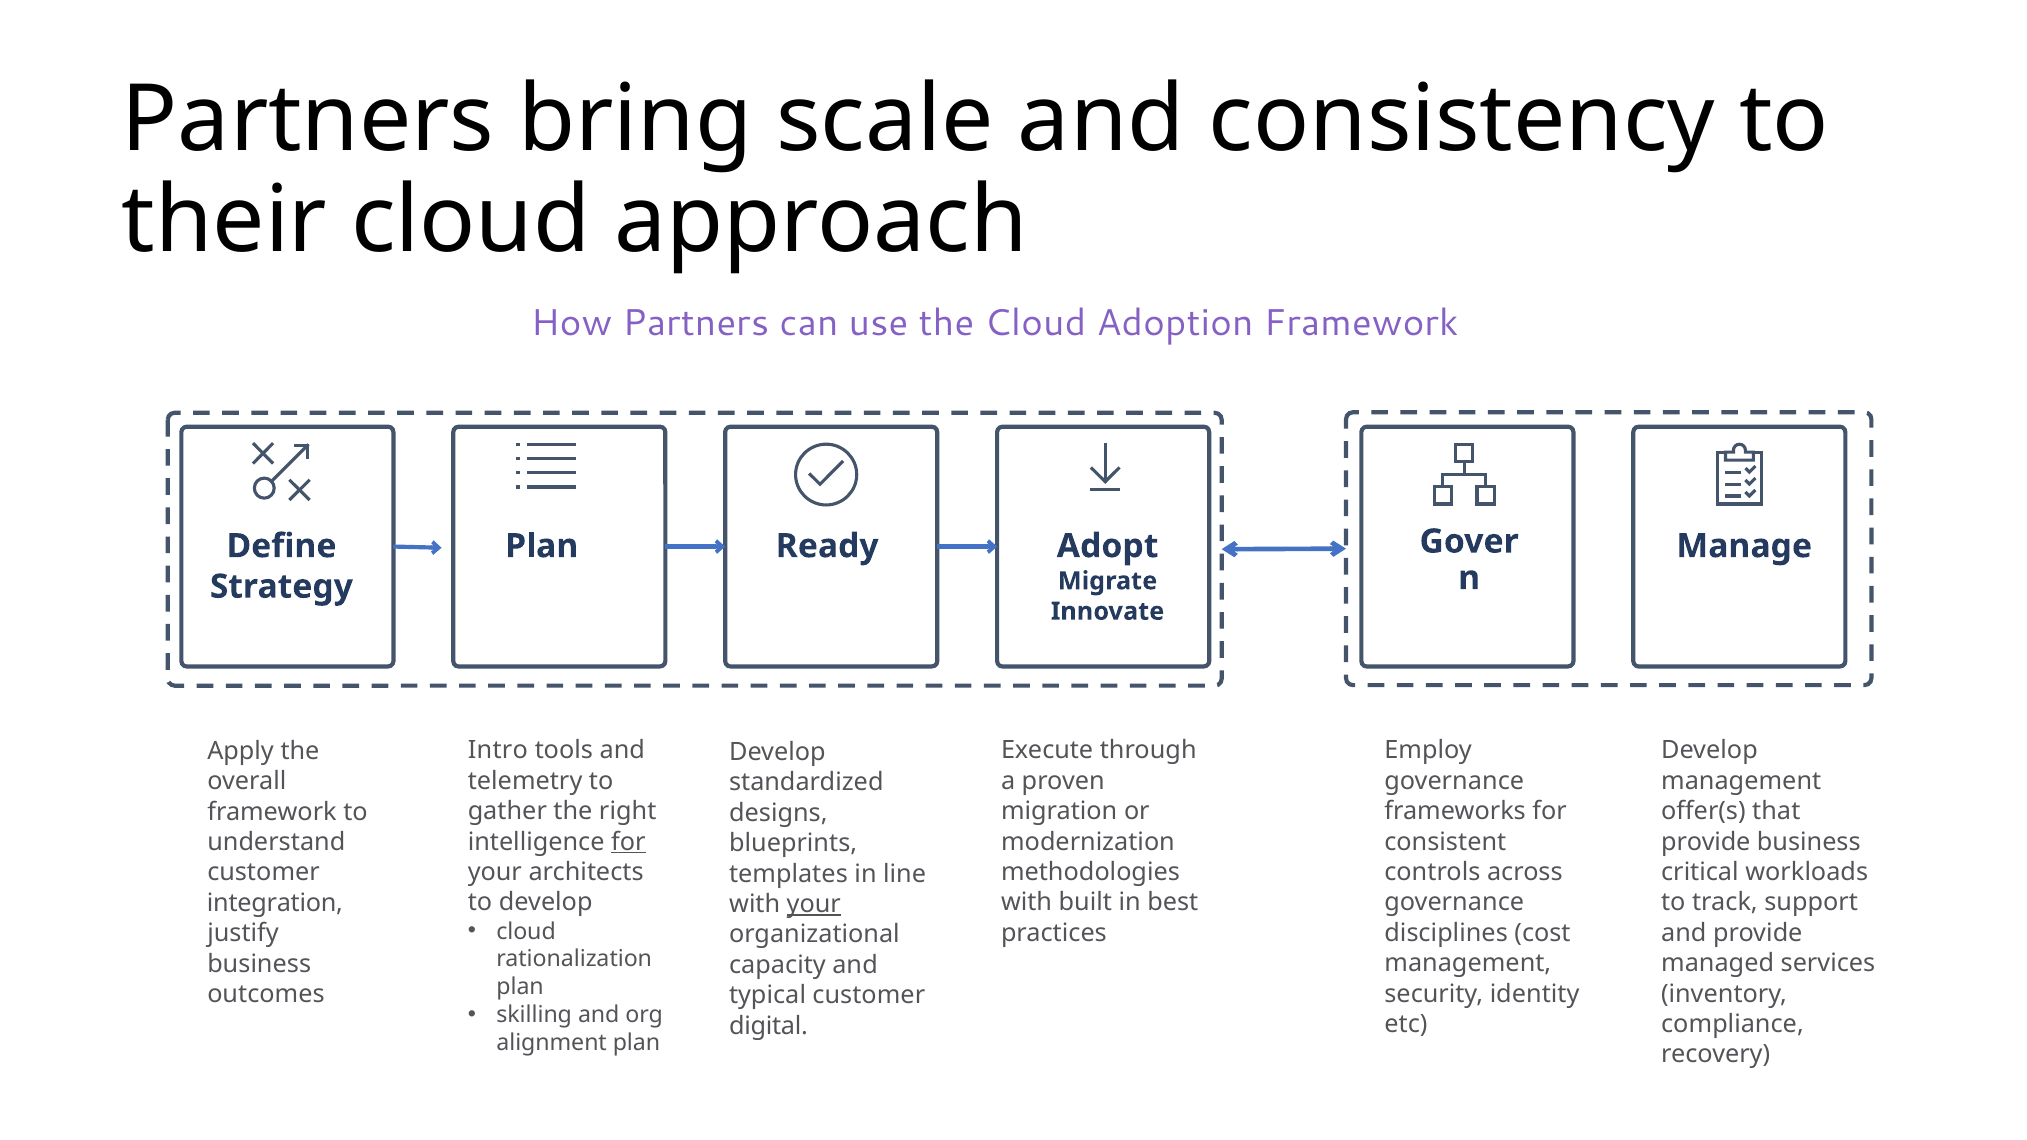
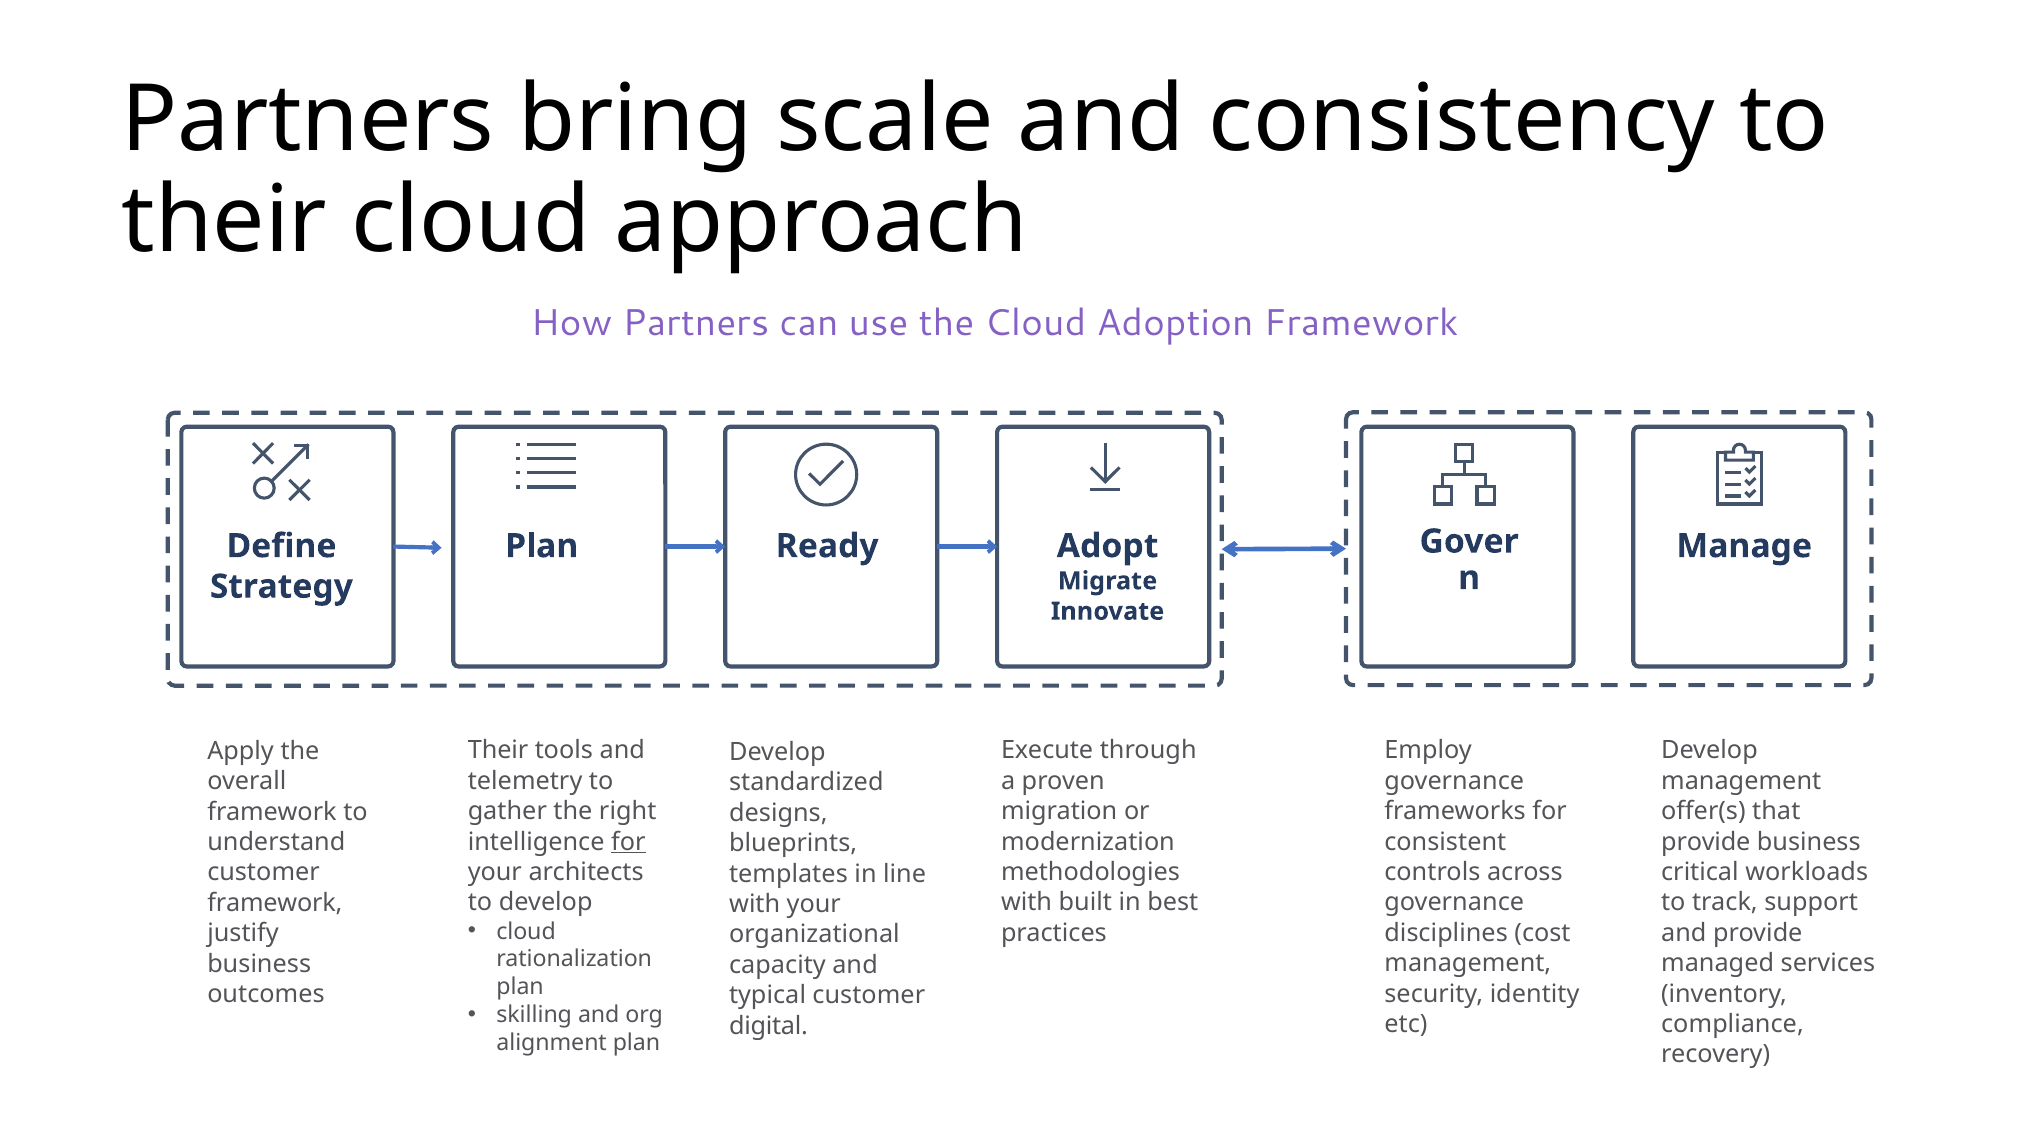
Intro: Intro -> Their (498, 751)
integration: integration -> framework (275, 903)
your underline: present -> none (814, 904)
